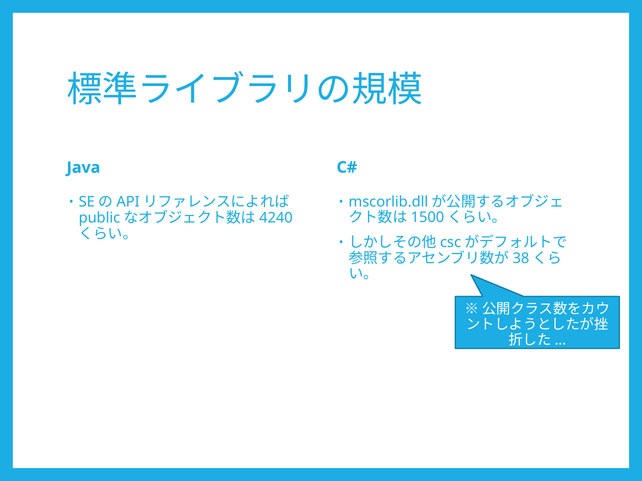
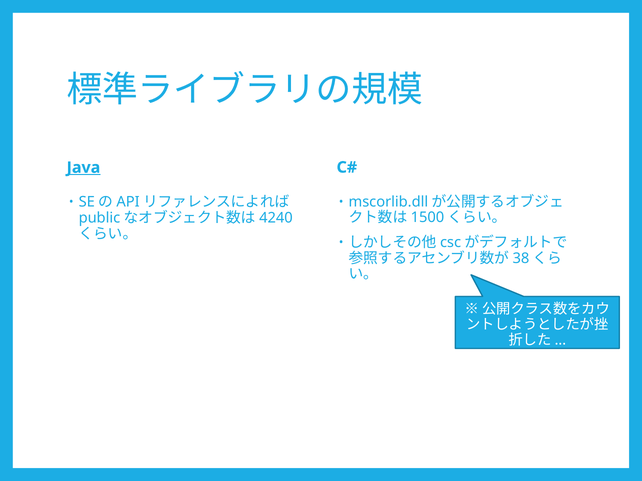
Java underline: none -> present (83, 168)
